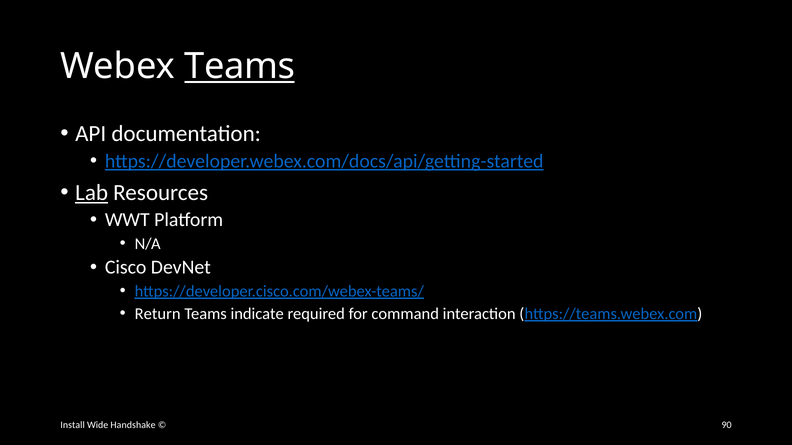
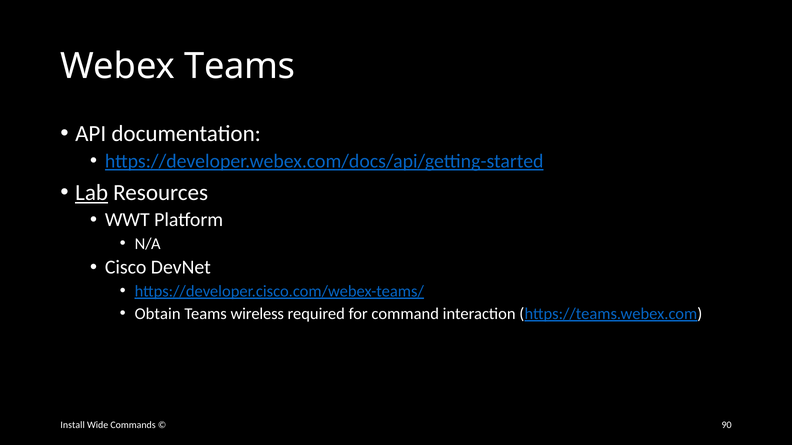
Teams underline: present -> none (240, 67)
Return: Return -> Obtain (158, 314)
indicate: indicate -> wireless (257, 314)
Handshake: Handshake -> Commands (133, 425)
